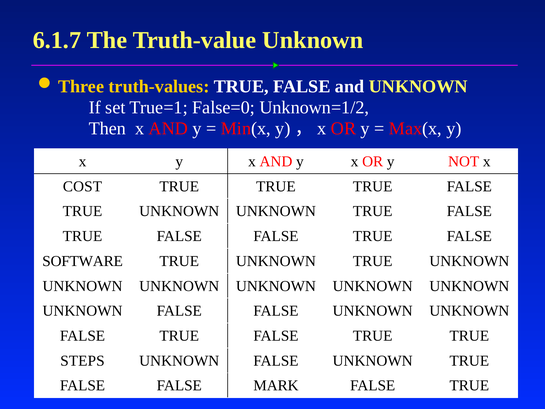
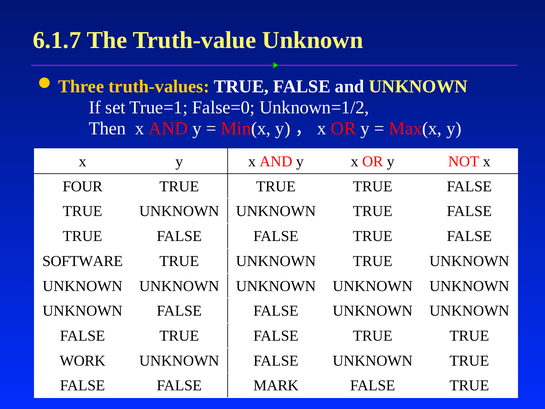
COST: COST -> FOUR (83, 186)
STEPS: STEPS -> WORK (83, 361)
